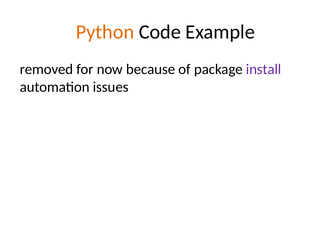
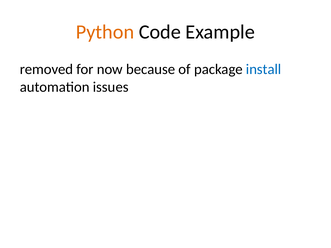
install colour: purple -> blue (264, 69)
